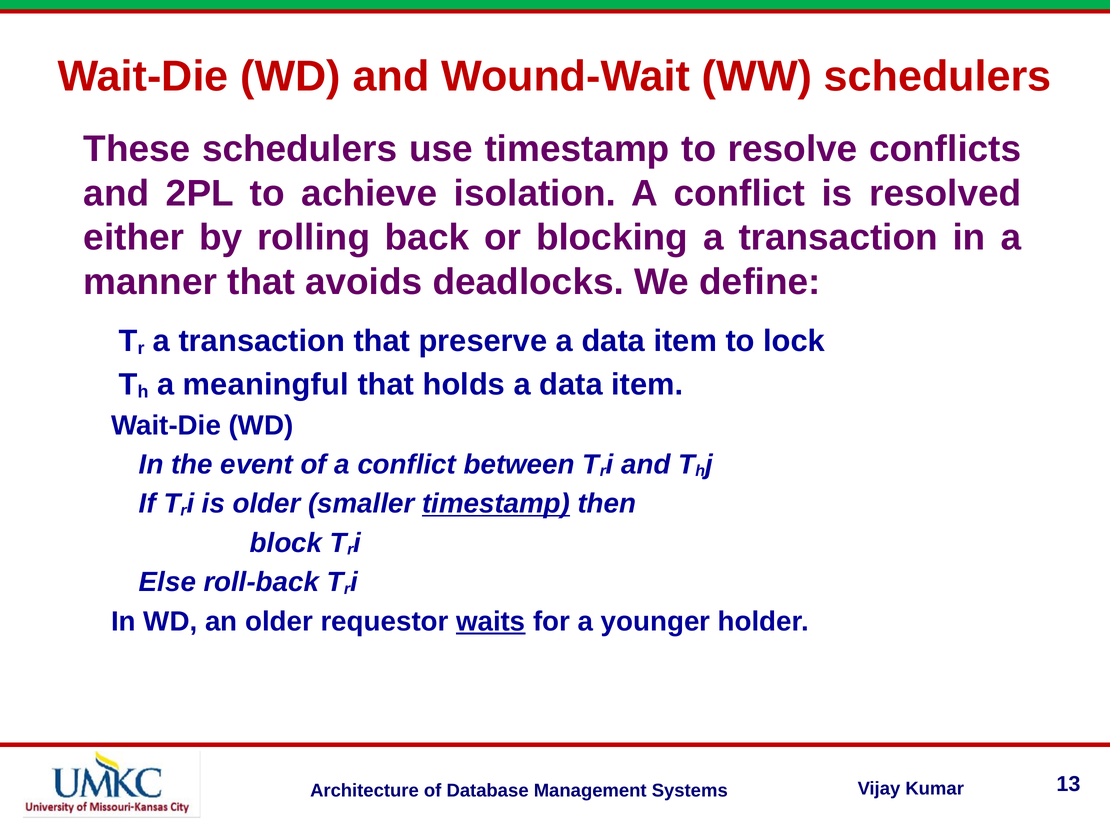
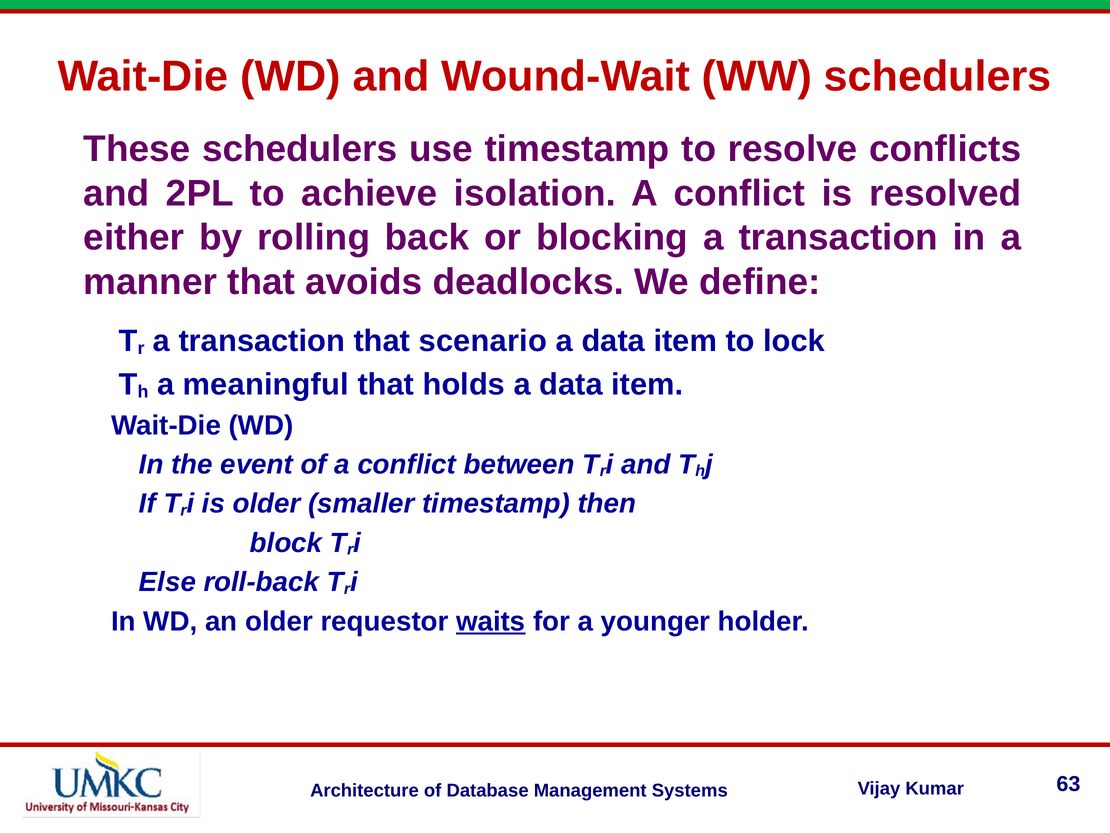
preserve: preserve -> scenario (483, 341)
timestamp underline: present -> none (496, 503)
13: 13 -> 63 (1068, 784)
